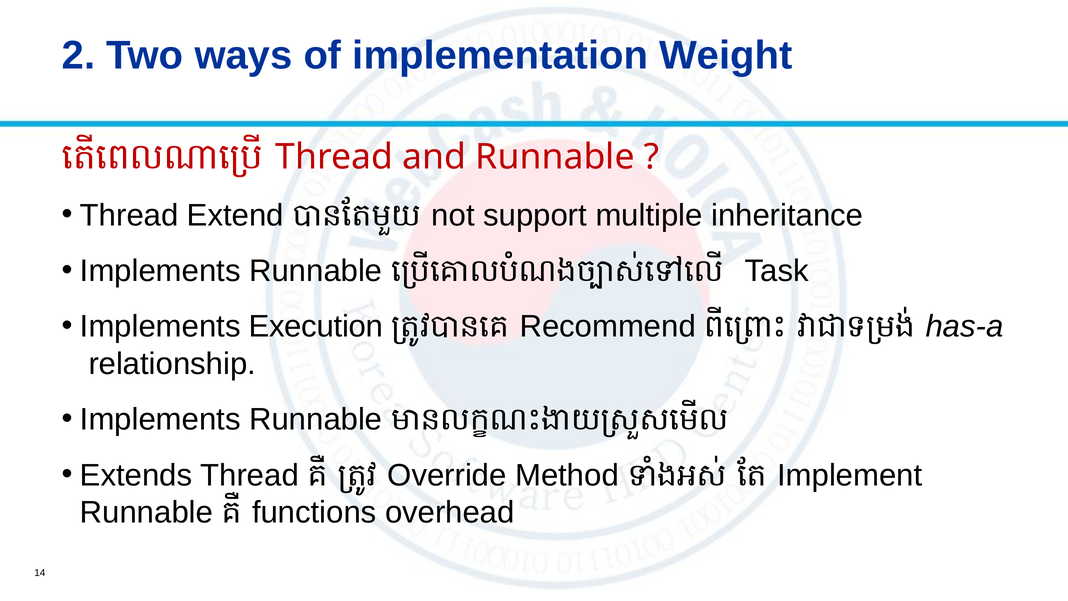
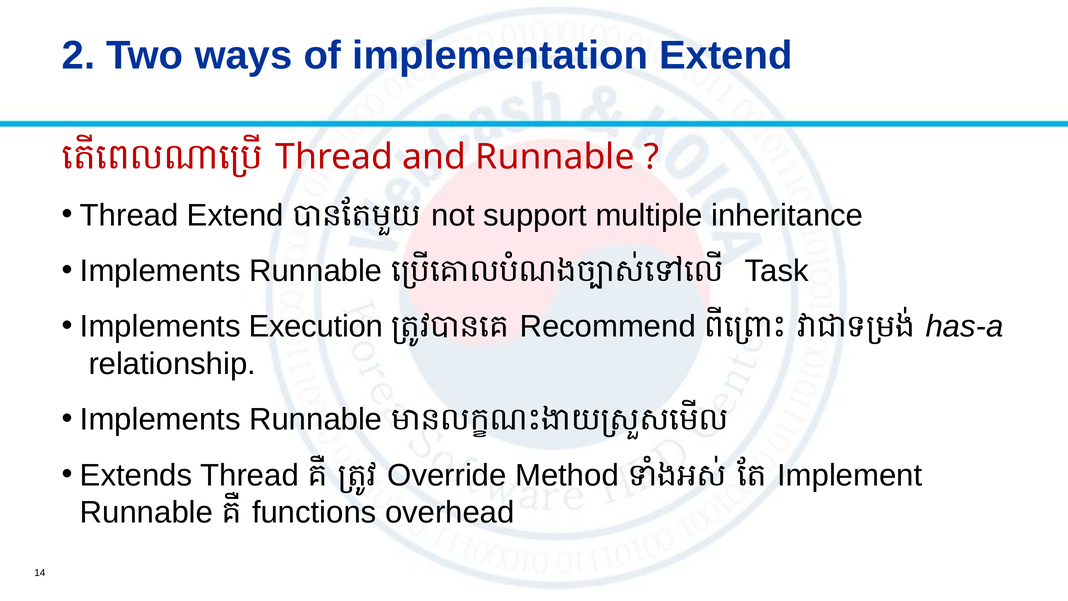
implementation Weight: Weight -> Extend (726, 55)
